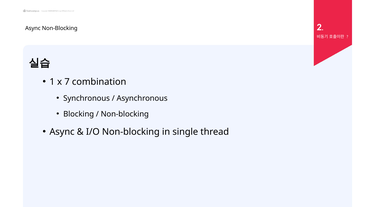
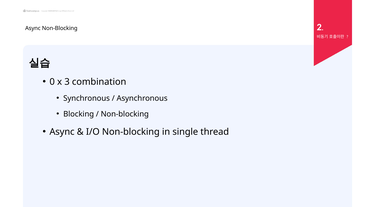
1: 1 -> 0 (52, 82)
7: 7 -> 3 (67, 82)
